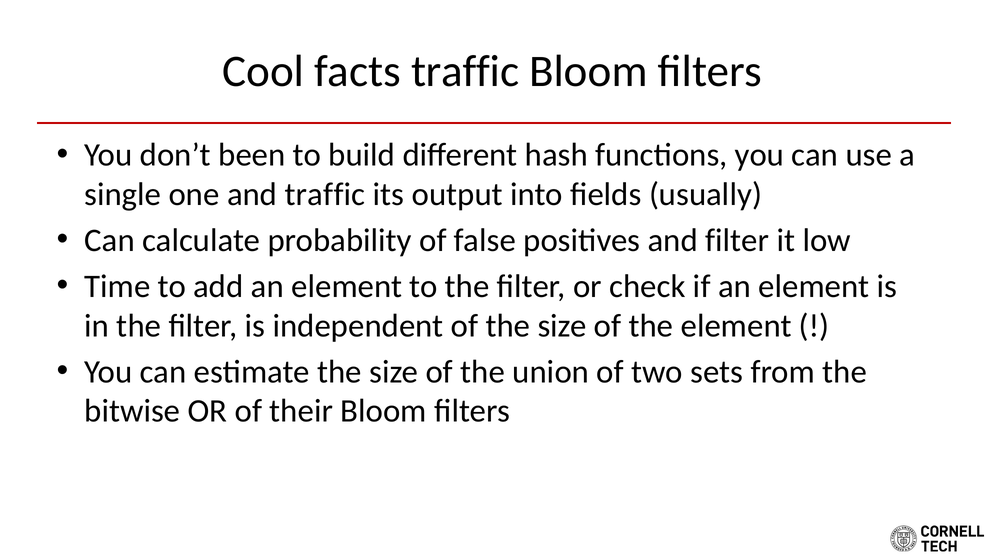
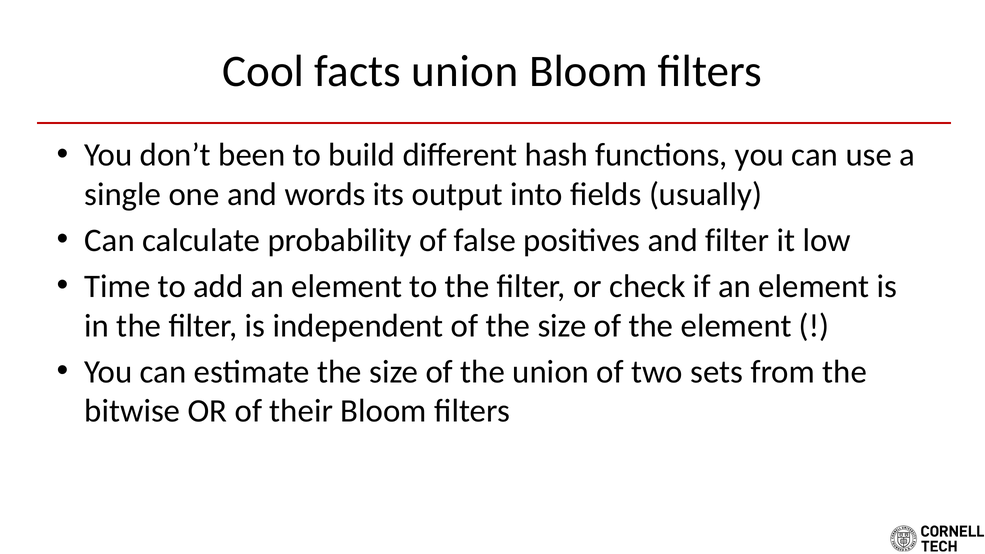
facts traffic: traffic -> union (465, 72)
and traffic: traffic -> words (325, 194)
